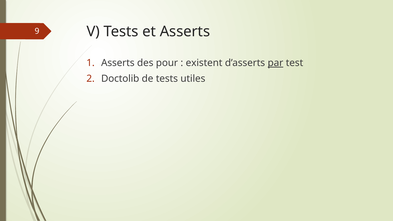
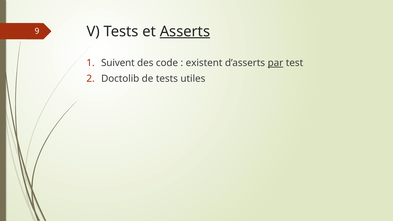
Asserts underline: none -> present (185, 31)
Asserts: Asserts -> Suivent (118, 63)
pour: pour -> code (167, 63)
